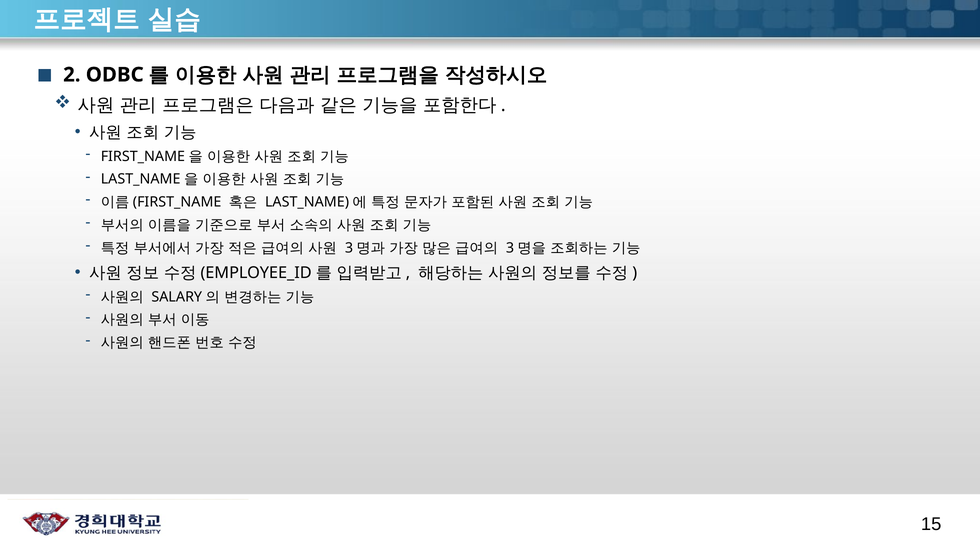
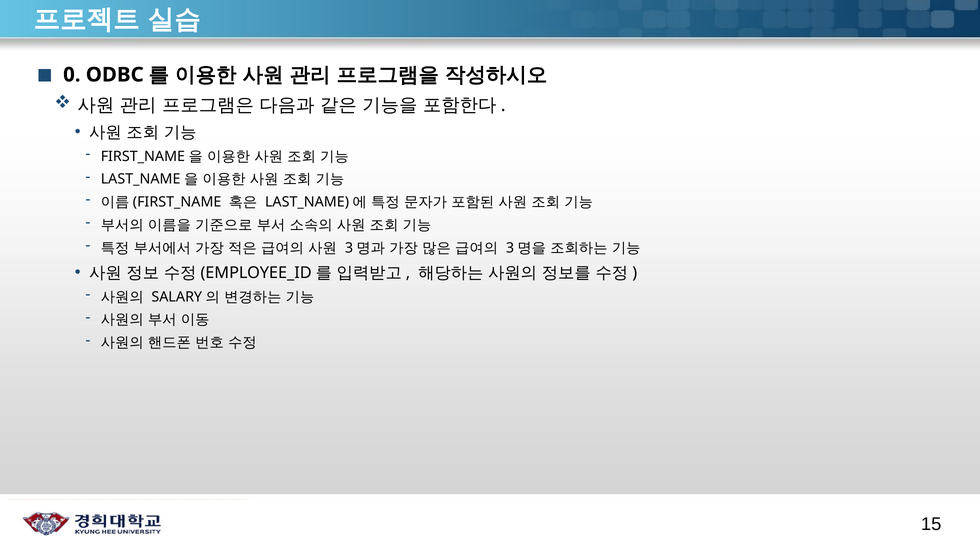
2: 2 -> 0 (72, 75)
